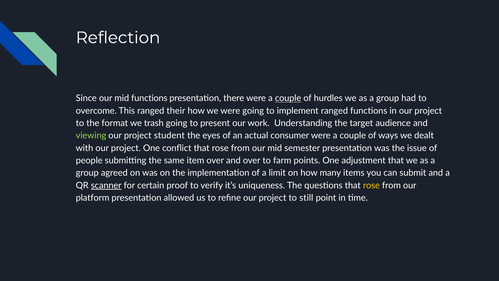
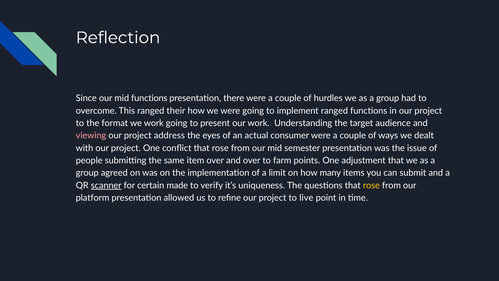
couple underline: present -> none (288, 98)
we trash: trash -> work (154, 123)
viewing colour: light green -> pink (91, 135)
student: student -> address (169, 135)
proof: proof -> made (177, 185)
still: still -> live (306, 198)
